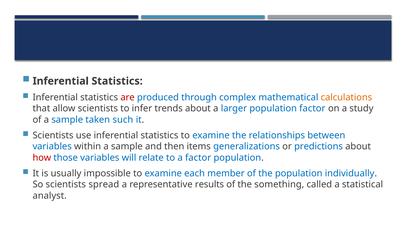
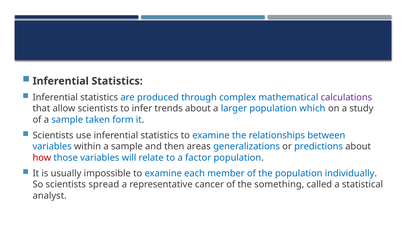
are colour: red -> blue (128, 98)
calculations colour: orange -> purple (346, 98)
population factor: factor -> which (312, 109)
such: such -> form (123, 120)
items: items -> areas (199, 147)
results: results -> cancer (209, 185)
